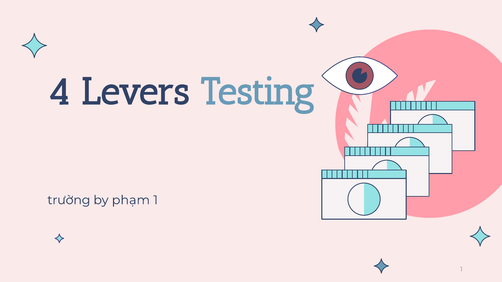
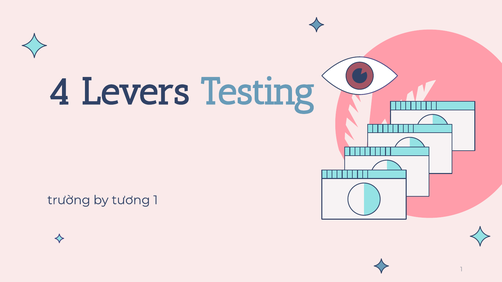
phạm: phạm -> tương (131, 200)
